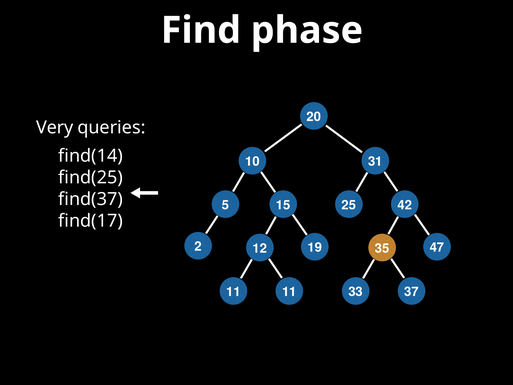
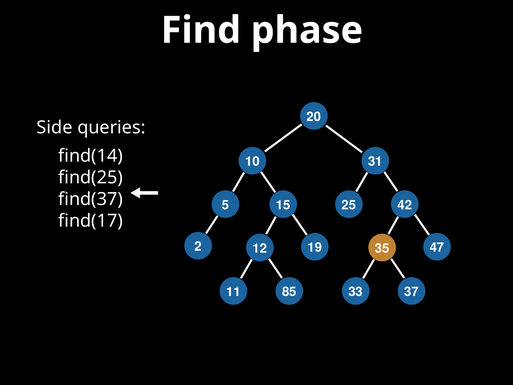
Very: Very -> Side (55, 127)
11 11: 11 -> 85 (289, 292)
